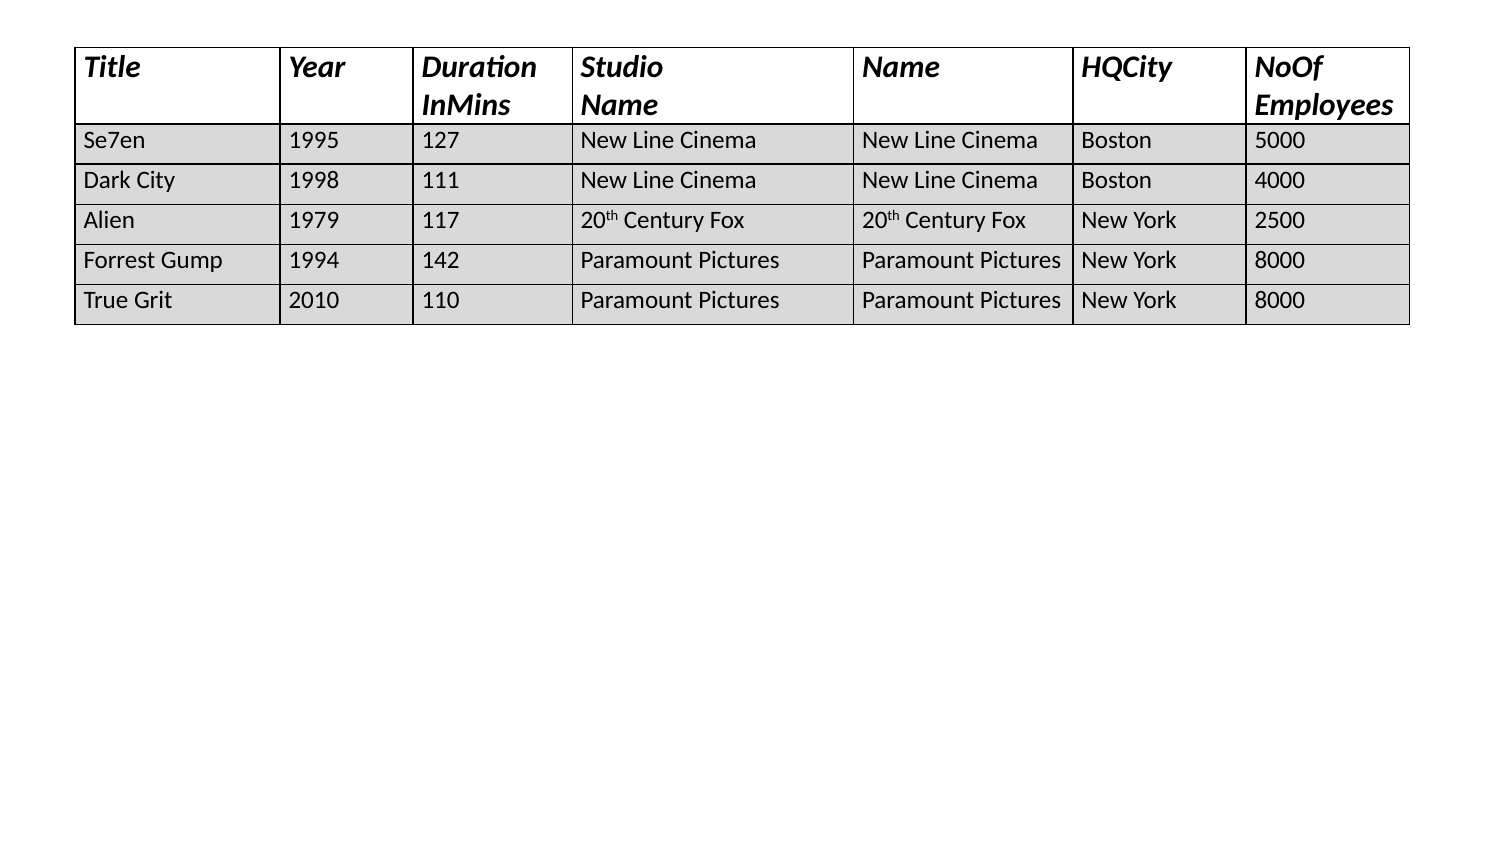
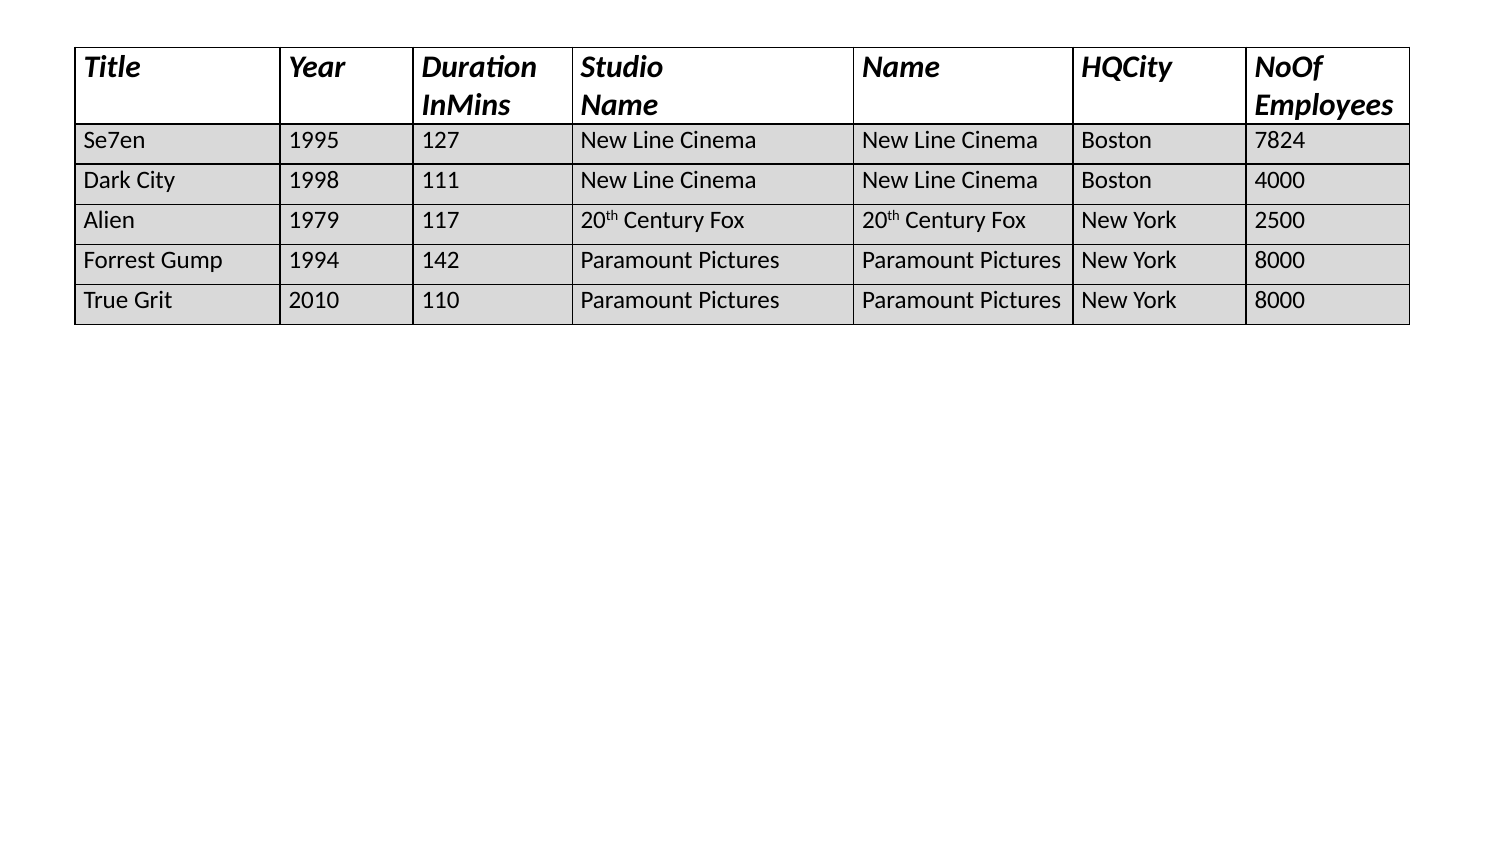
5000: 5000 -> 7824 (1280, 140)
